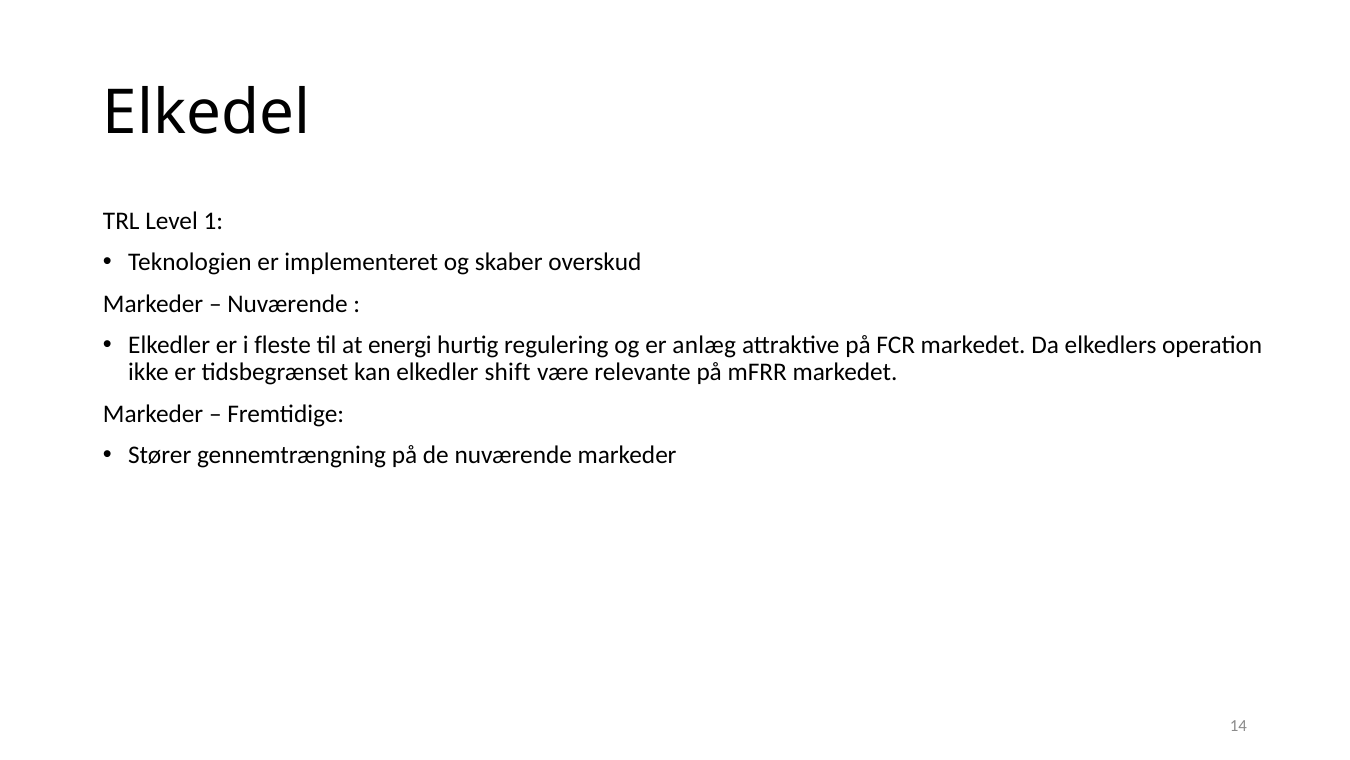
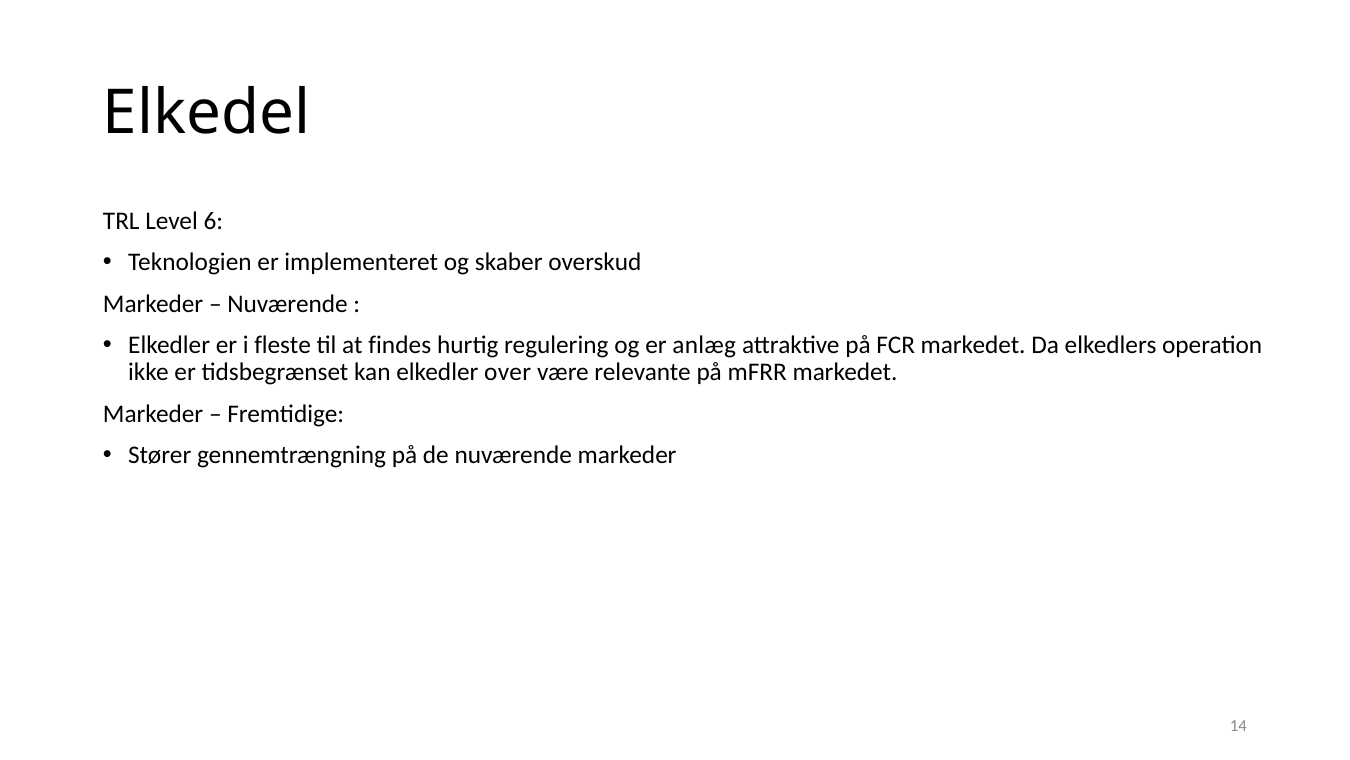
1: 1 -> 6 (213, 221)
energi: energi -> findes (400, 345)
shift: shift -> over (508, 372)
